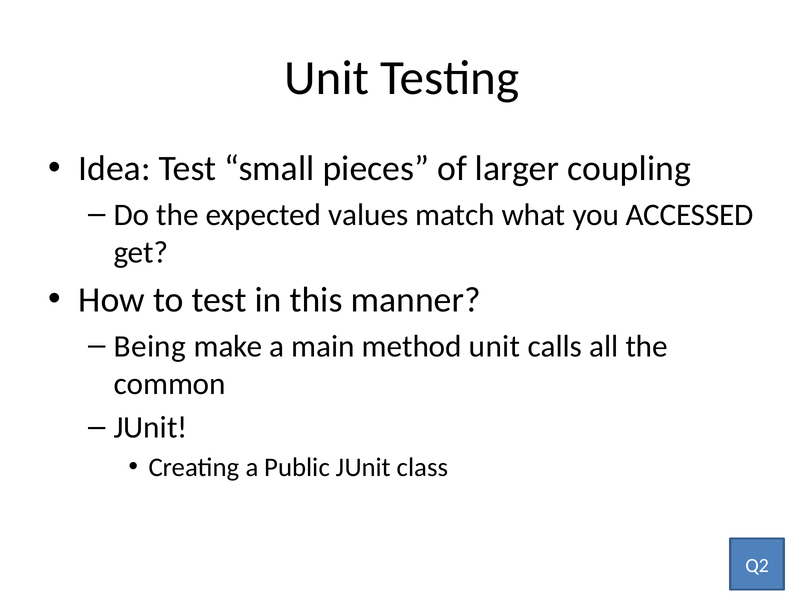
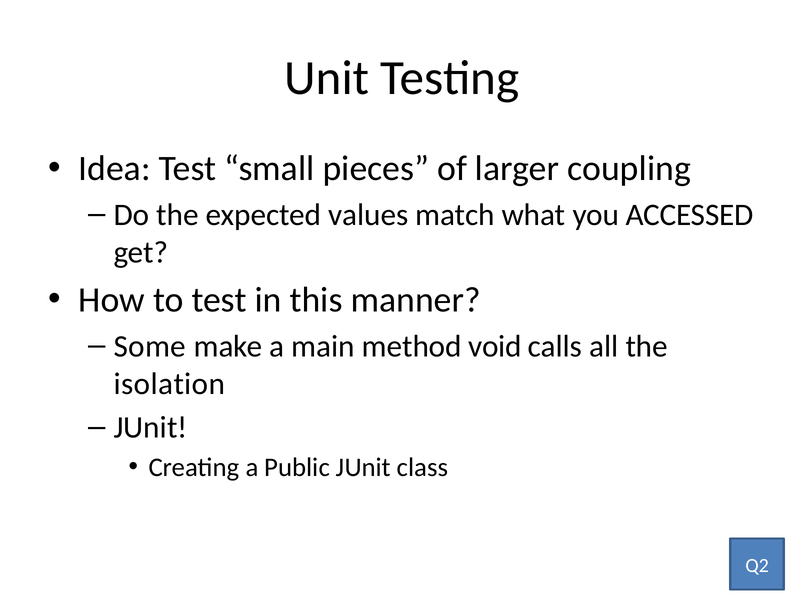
Being: Being -> Some (150, 346)
method unit: unit -> void (495, 346)
common: common -> isolation (169, 384)
